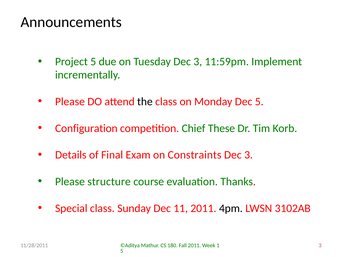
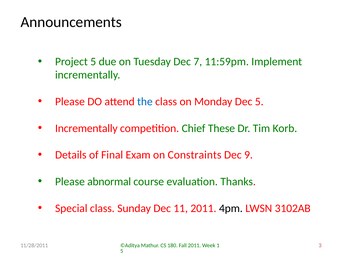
Tuesday Dec 3: 3 -> 7 (198, 61)
the colour: black -> blue (145, 101)
Configuration: Configuration -> Incrementally (86, 128)
3: 3 -> 9 (249, 155)
structure: structure -> abnormal (109, 181)
